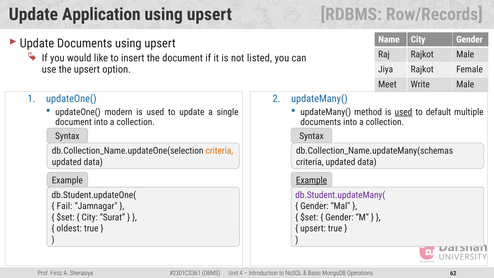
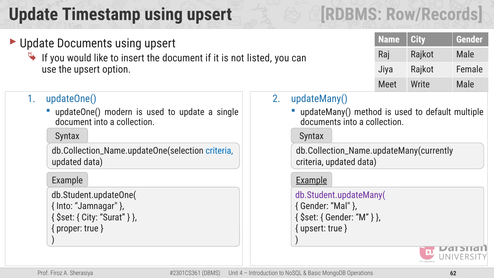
Application: Application -> Timestamp (101, 14)
used underline: present -> none (403, 112)
criteria colour: orange -> blue (219, 151)
db.Collection_Name.updateMany(schemas: db.Collection_Name.updateMany(schemas -> db.Collection_Name.updateMany(currently (375, 151)
Fail: Fail -> Into (65, 206)
oldest: oldest -> proper (69, 228)
